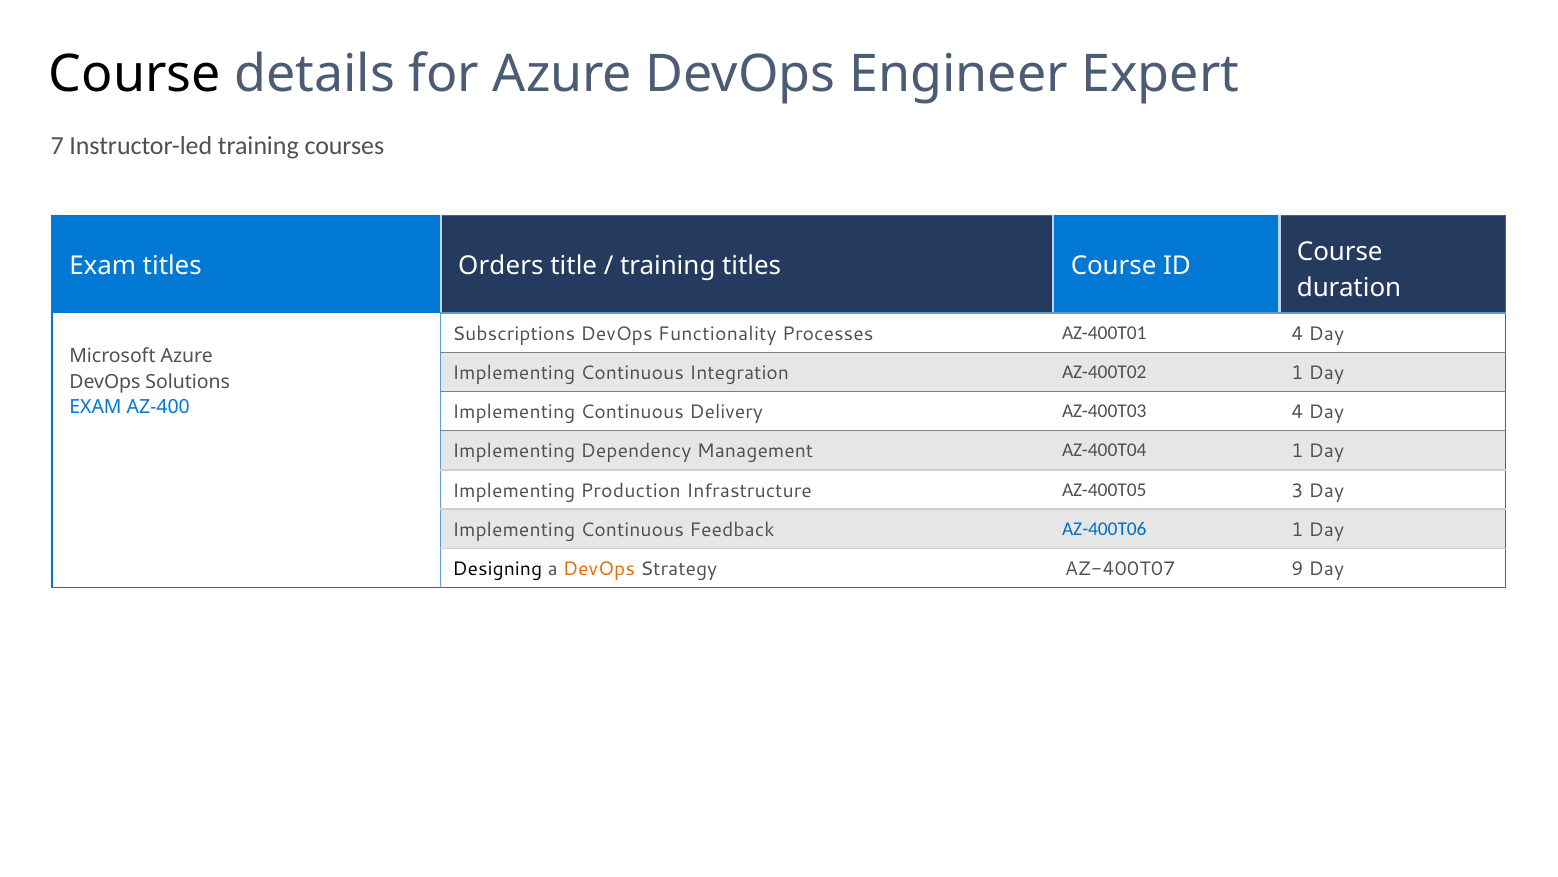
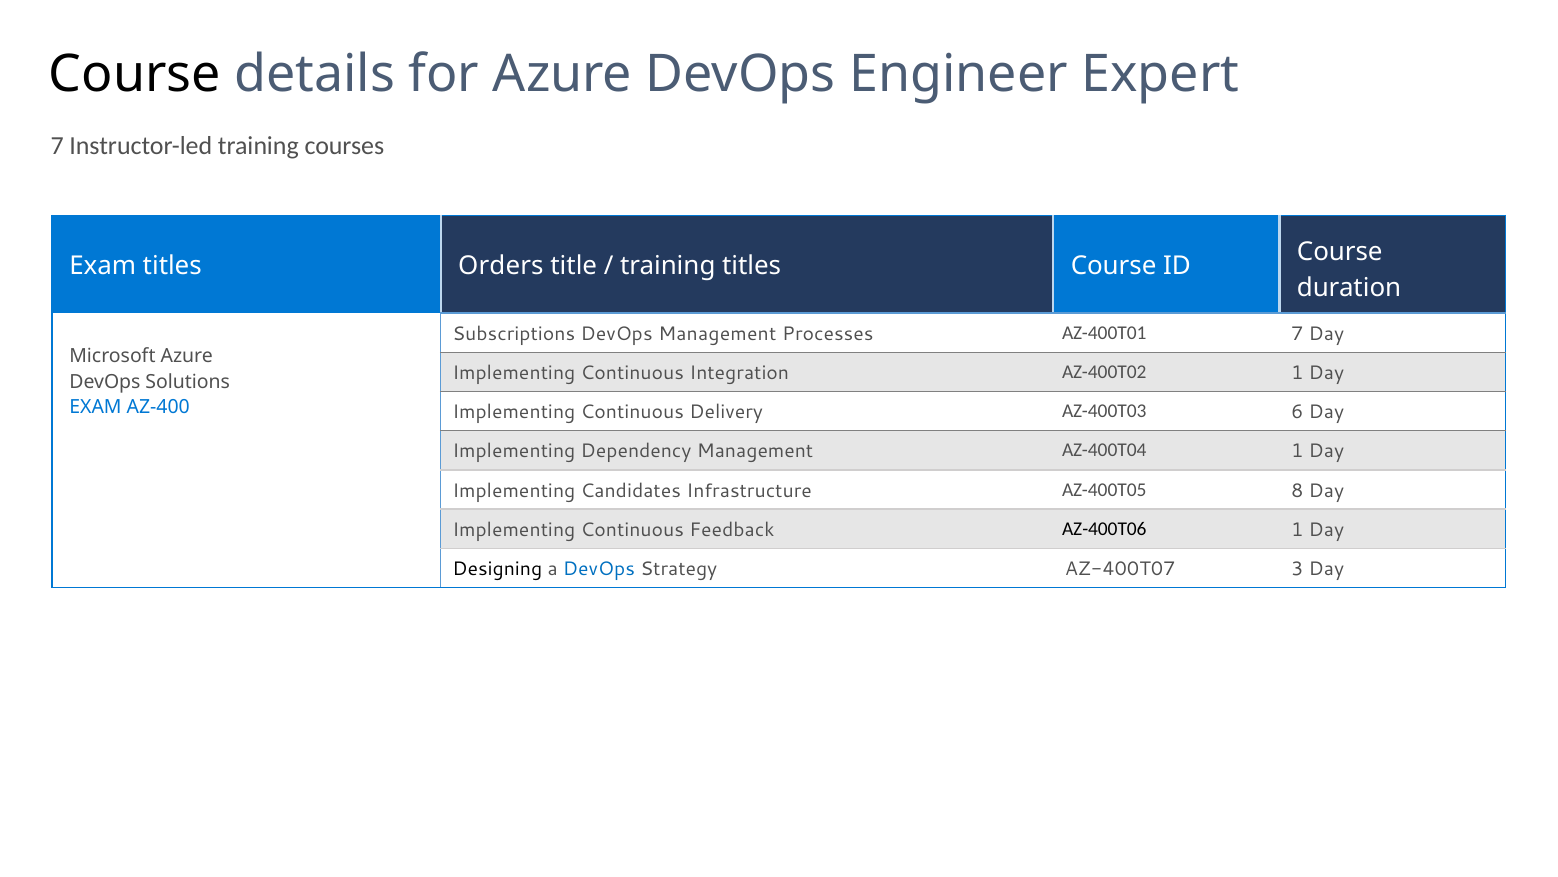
DevOps Functionality: Functionality -> Management (717, 333)
AZ-400T01 4: 4 -> 7 (1297, 333)
AZ-400T03 4: 4 -> 6 (1297, 412)
Production: Production -> Candidates (631, 490)
3: 3 -> 8 (1297, 490)
AZ-400T06 colour: blue -> black (1104, 529)
DevOps colour: orange -> blue (599, 569)
9: 9 -> 3 (1297, 569)
